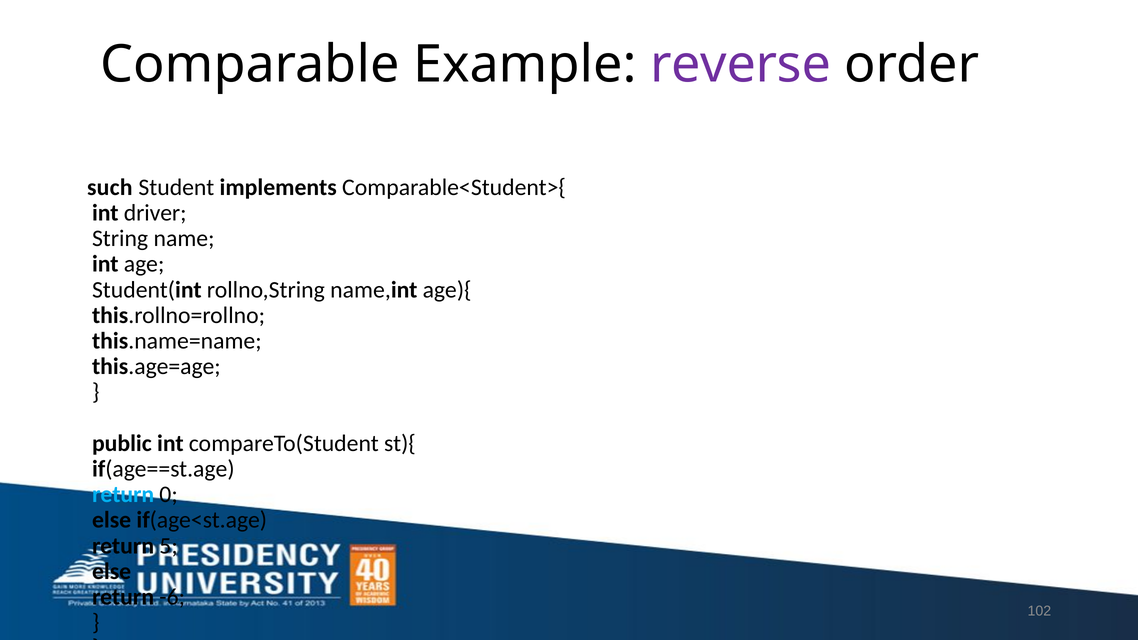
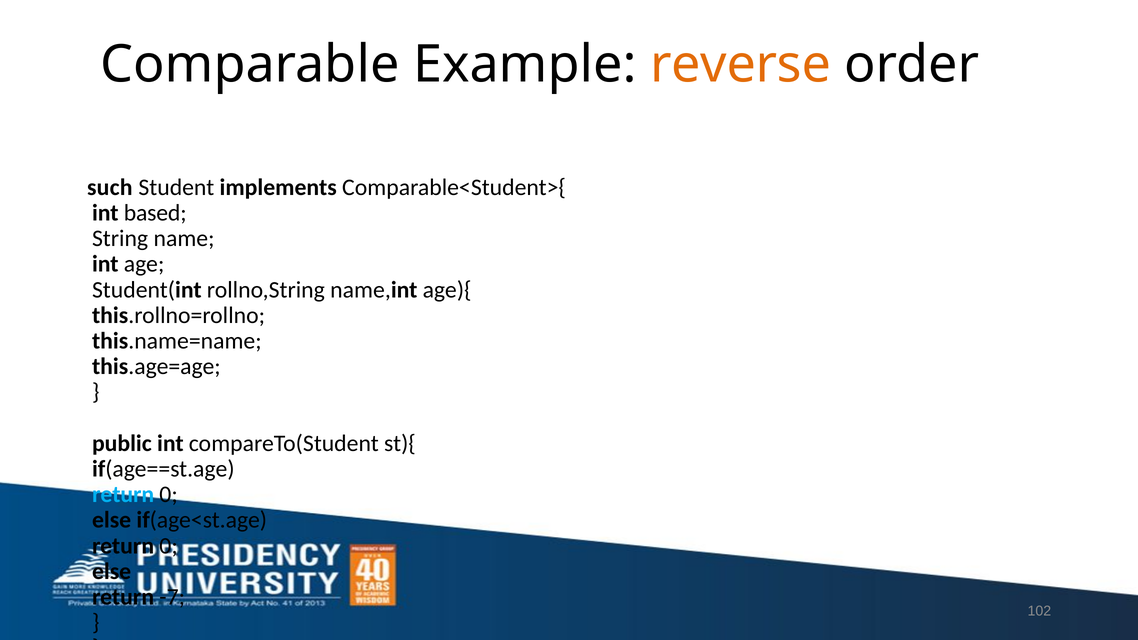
reverse colour: purple -> orange (741, 64)
driver: driver -> based (155, 213)
5: 5 -> 0 (169, 546)
-6: -6 -> -7 (172, 597)
